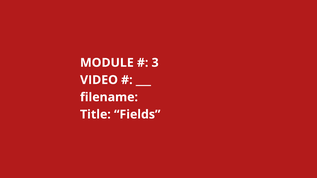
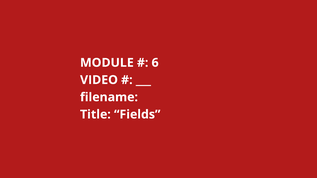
3: 3 -> 6 (155, 63)
